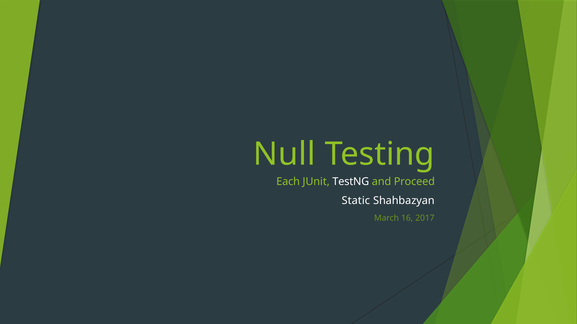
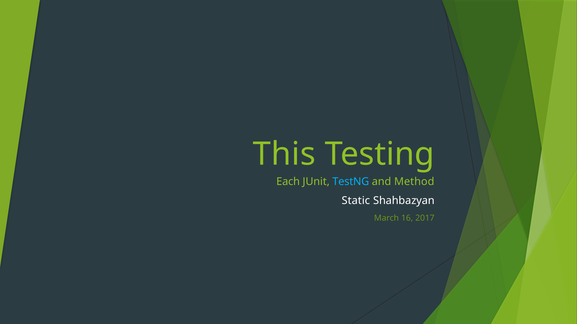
Null: Null -> This (284, 155)
TestNG colour: white -> light blue (351, 182)
Proceed: Proceed -> Method (414, 182)
